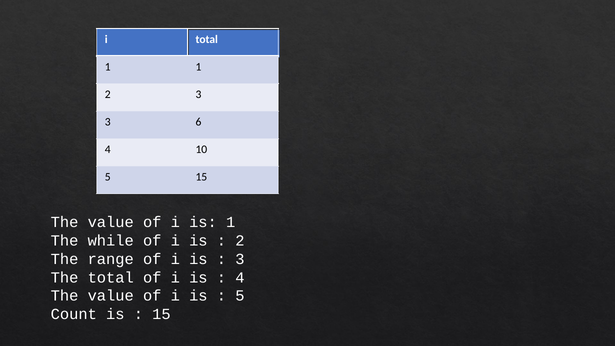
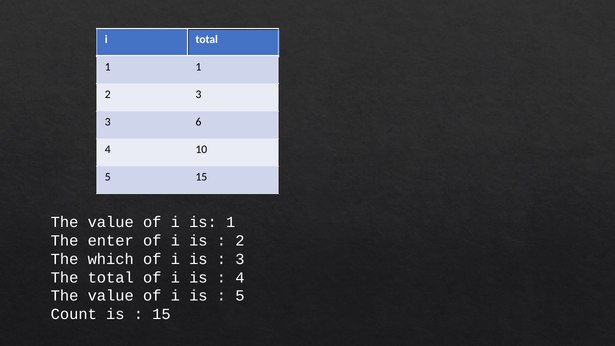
while: while -> enter (111, 240)
range: range -> which (111, 259)
